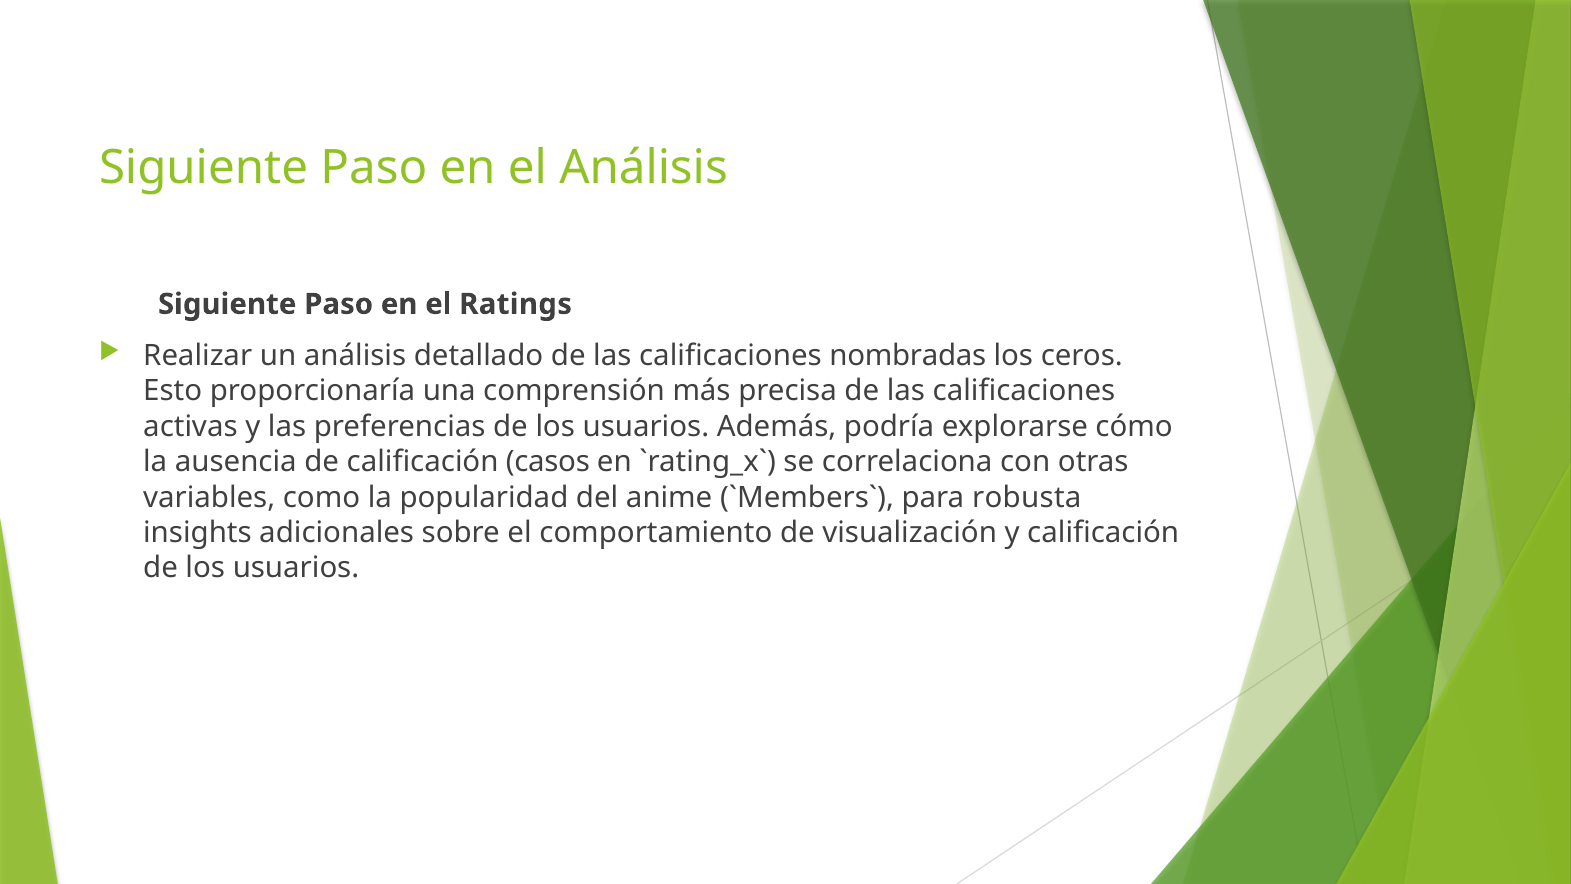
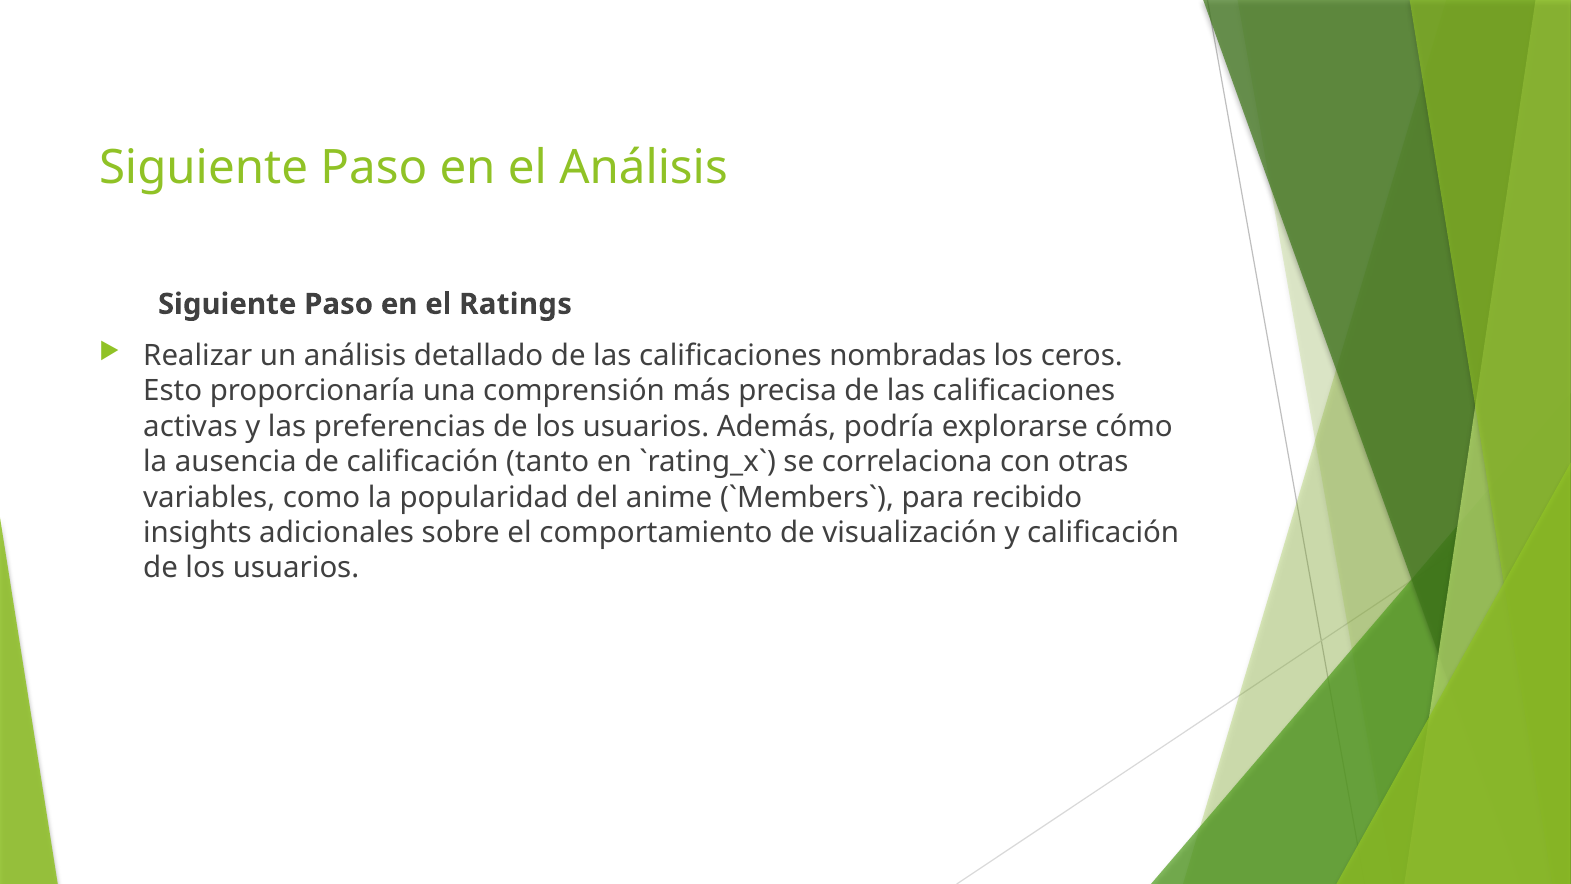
casos: casos -> tanto (548, 462)
robusta: robusta -> recibido (1027, 497)
